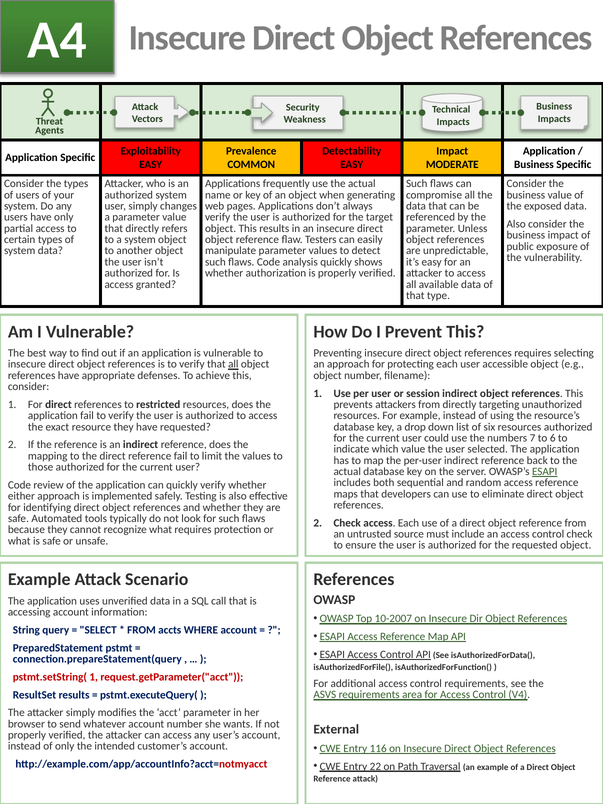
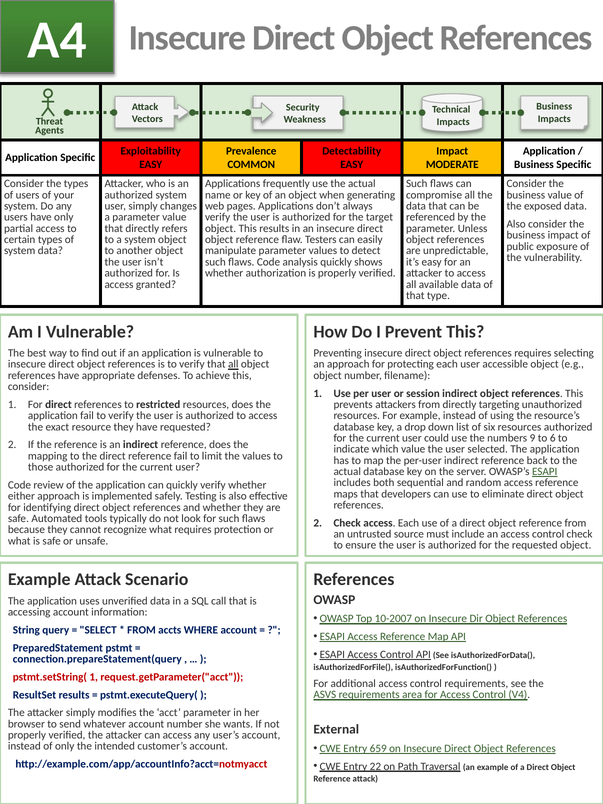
7: 7 -> 9 (533, 438)
116: 116 -> 659 (378, 748)
